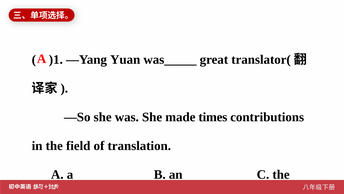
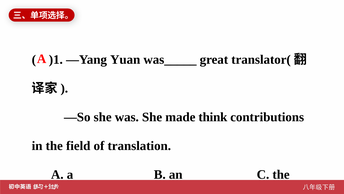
times: times -> think (213, 117)
